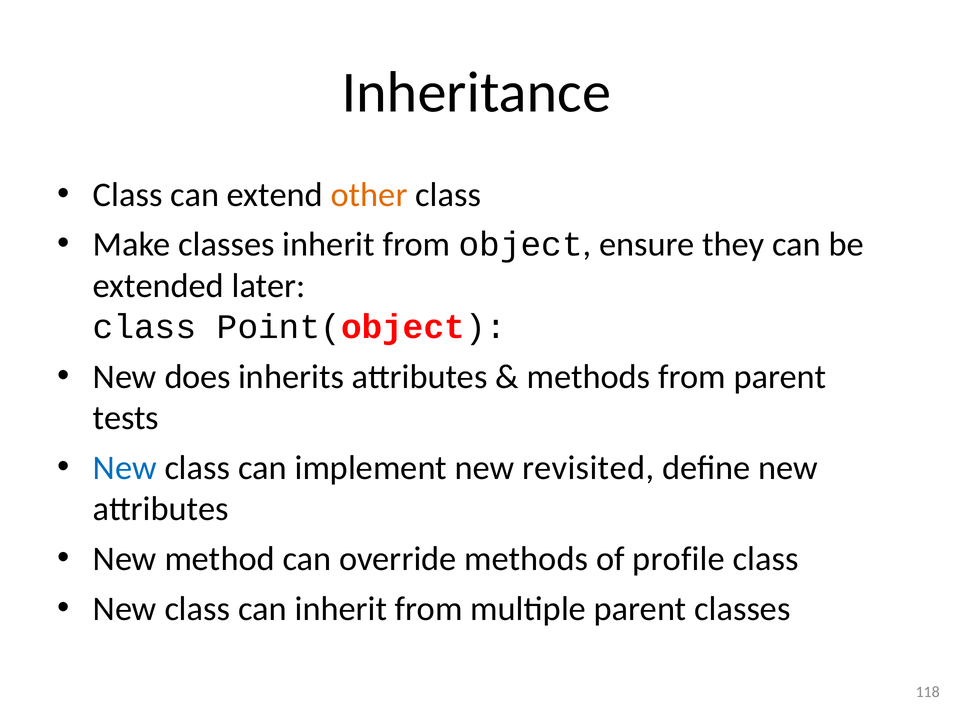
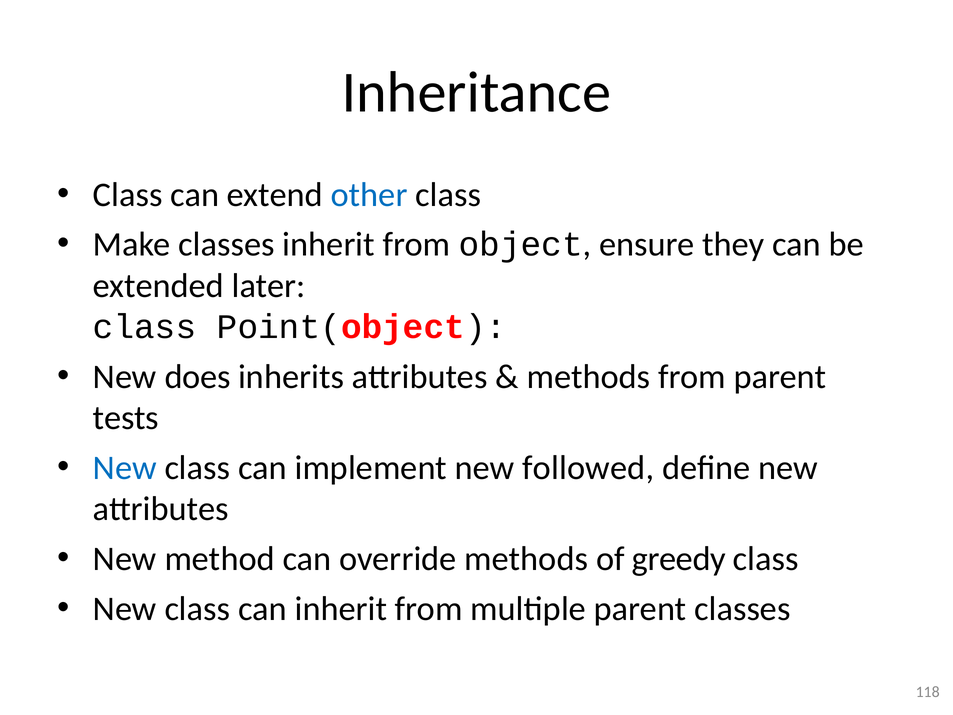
other colour: orange -> blue (369, 195)
revisited: revisited -> followed (588, 468)
profile: profile -> greedy (679, 559)
